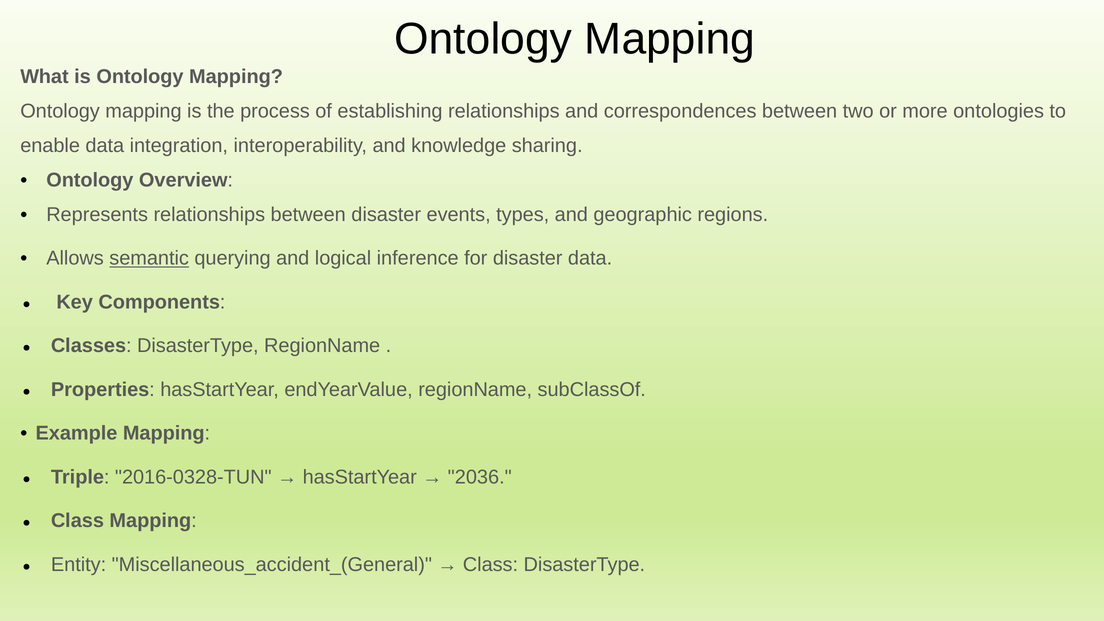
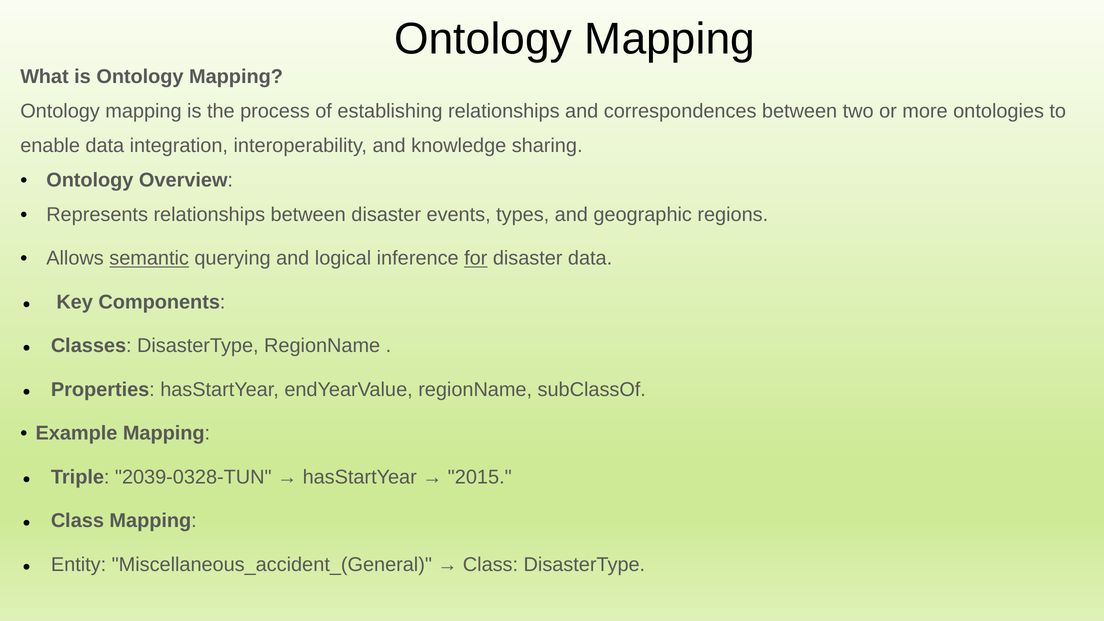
for underline: none -> present (476, 258)
2016-0328-TUN: 2016-0328-TUN -> 2039-0328-TUN (193, 477)
2036: 2036 -> 2015 (480, 477)
